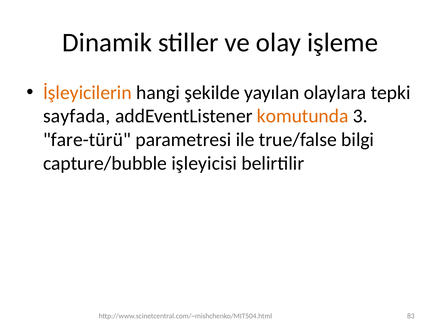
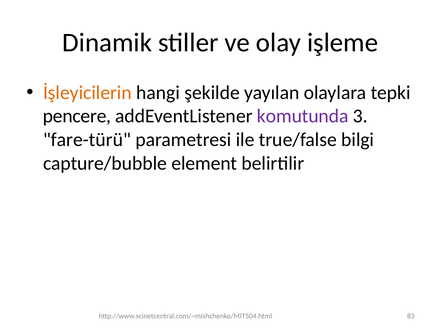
sayfada: sayfada -> pencere (77, 116)
komutunda colour: orange -> purple (303, 116)
işleyicisi: işleyicisi -> element (204, 163)
